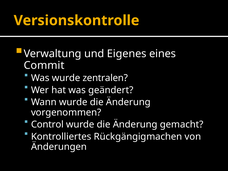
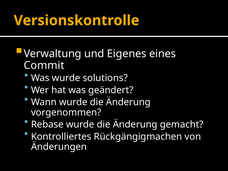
zentralen: zentralen -> solutions (105, 78)
Control: Control -> Rebase (47, 124)
